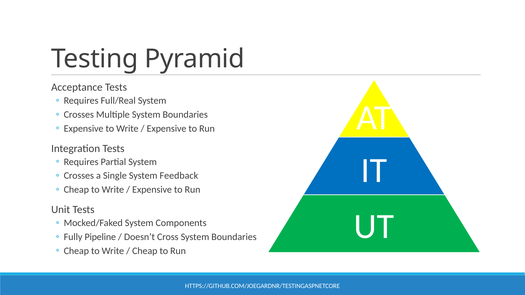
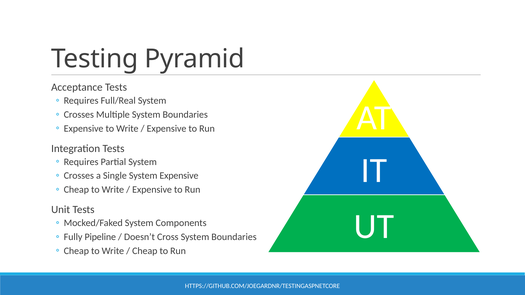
System Feedback: Feedback -> Expensive (179, 176)
